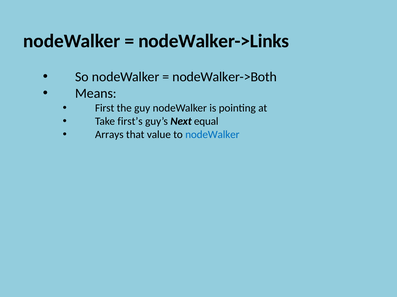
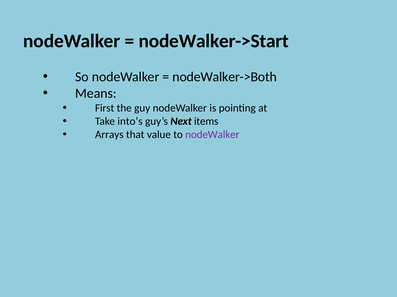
nodeWalker->Links: nodeWalker->Links -> nodeWalker->Start (214, 41)
first’s: first’s -> into’s (130, 122)
equal: equal -> items (206, 122)
nodeWalker colour: blue -> purple (212, 135)
